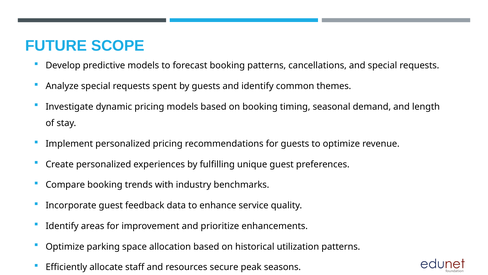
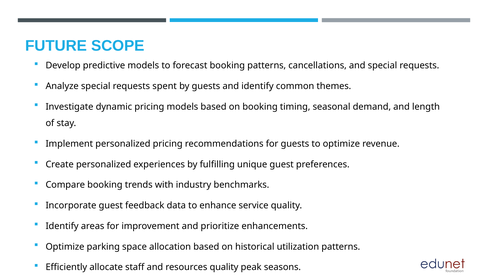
resources secure: secure -> quality (224, 267)
